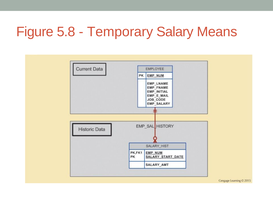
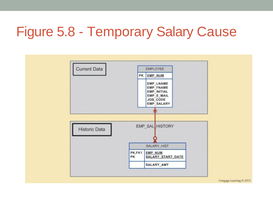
Means: Means -> Cause (217, 32)
